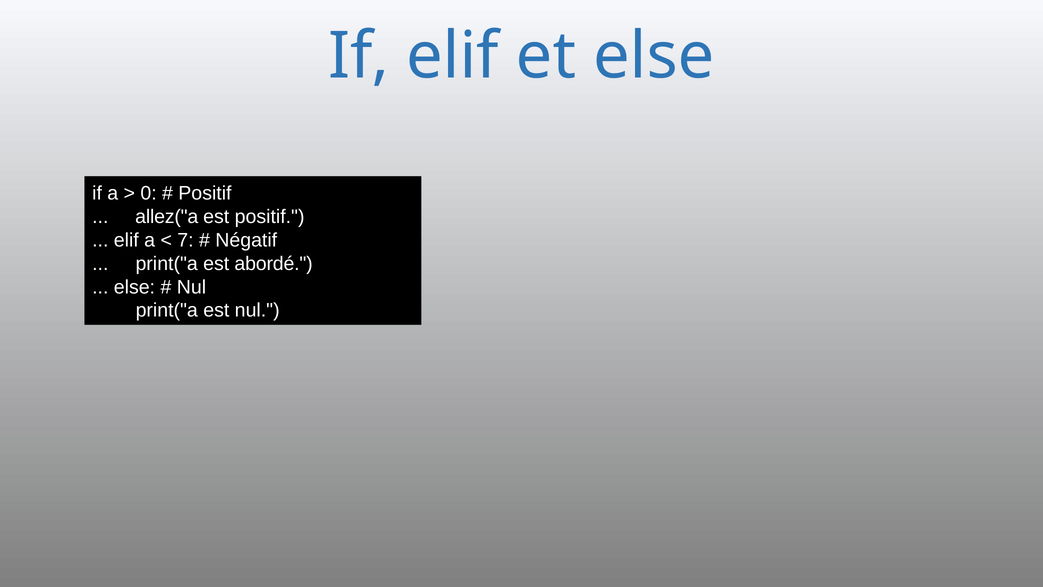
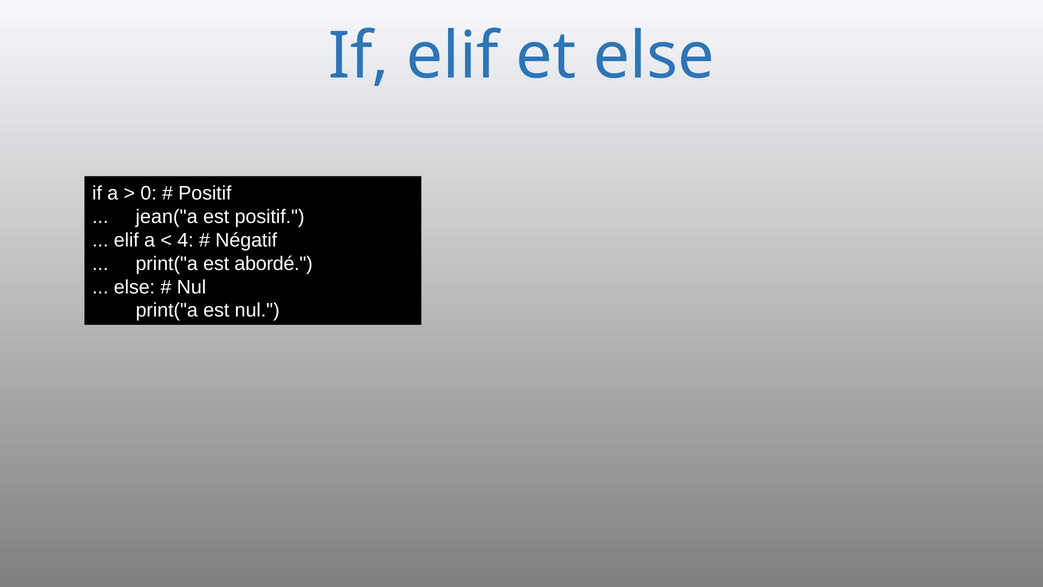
allez("a: allez("a -> jean("a (167, 216)
7: 7 -> 4 (185, 240)
